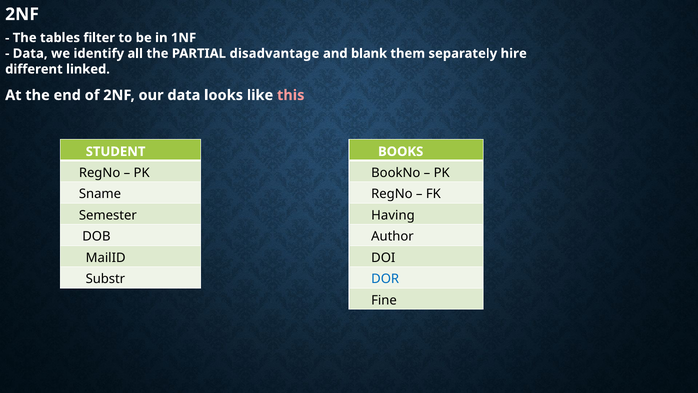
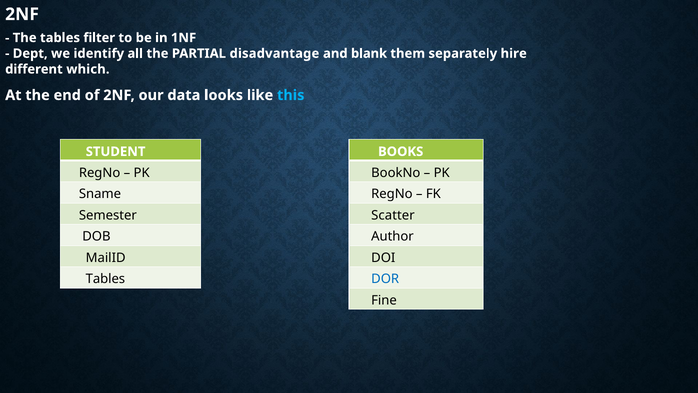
Data: Data -> Dept (30, 53)
linked: linked -> which (88, 69)
this colour: pink -> light blue (291, 95)
Having: Having -> Scatter (393, 215)
Substr: Substr -> Tables (105, 279)
